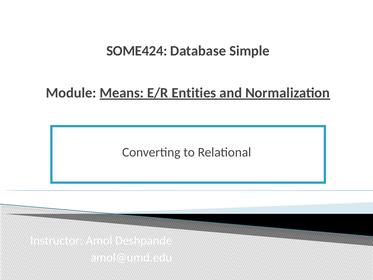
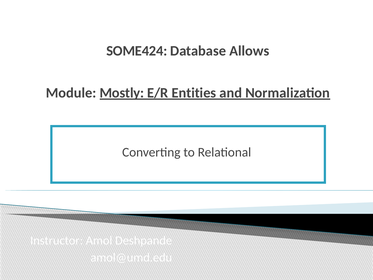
Simple: Simple -> Allows (249, 51)
Means: Means -> Mostly (122, 93)
